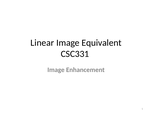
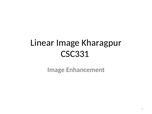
Equivalent: Equivalent -> Kharagpur (102, 43)
